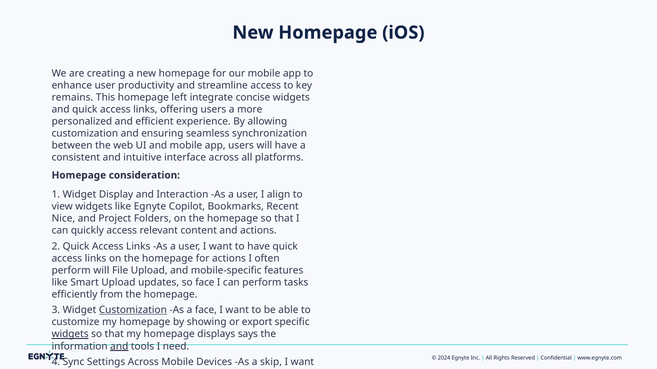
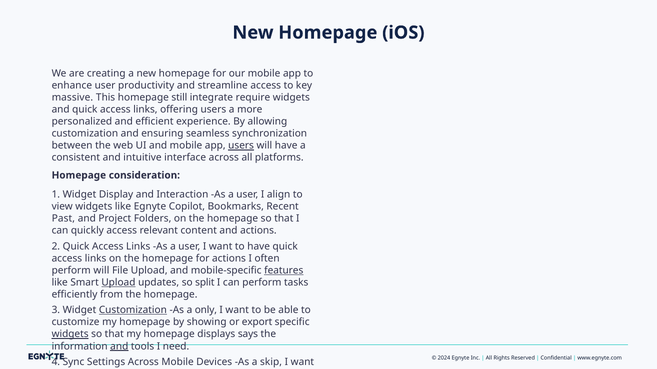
remains: remains -> massive (72, 98)
left: left -> still (179, 98)
concise: concise -> require (253, 98)
users underline: none -> present (241, 146)
Nice: Nice -> Past (63, 219)
features underline: none -> present (284, 271)
Upload underline: none -> present (118, 283)
so face: face -> split (205, 283)
a face: face -> only (206, 311)
